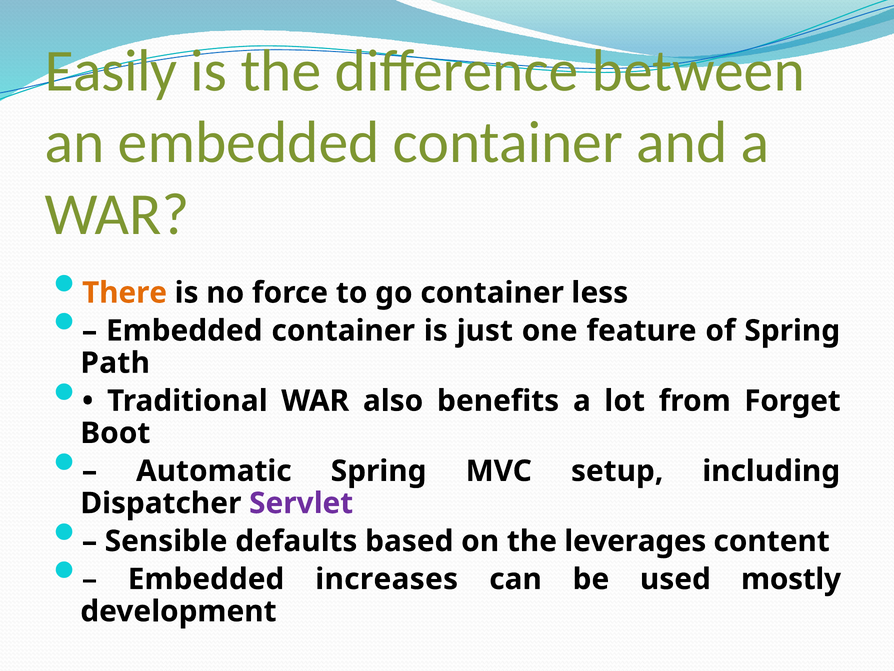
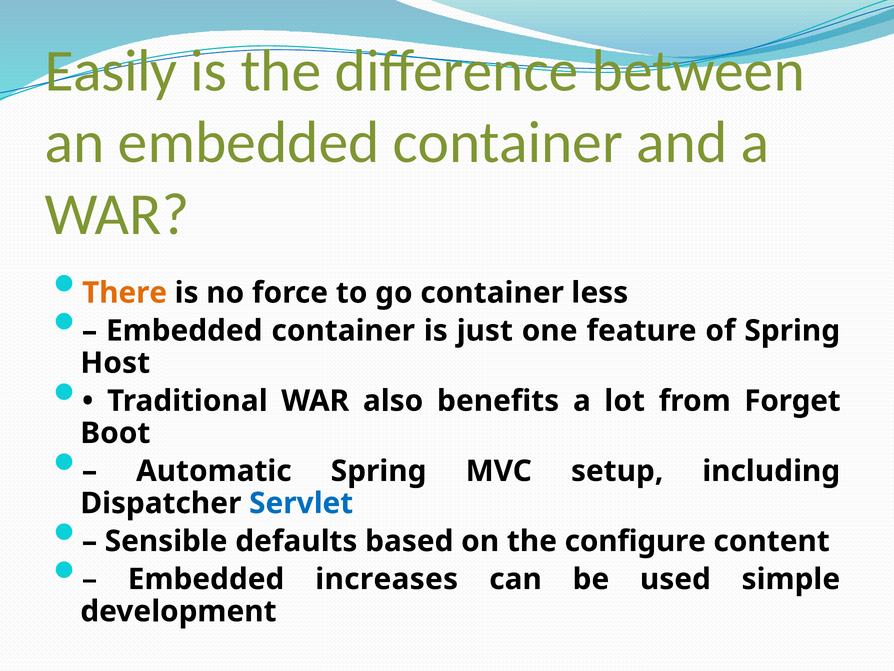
Path: Path -> Host (115, 363)
Servlet colour: purple -> blue (301, 503)
leverages: leverages -> configure (635, 541)
mostly: mostly -> simple (791, 579)
